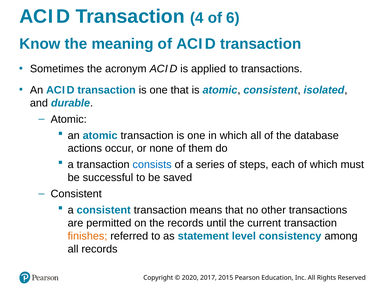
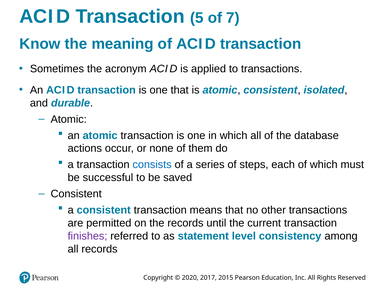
4: 4 -> 5 (197, 18)
6: 6 -> 7 (233, 18)
finishes colour: orange -> purple (88, 236)
